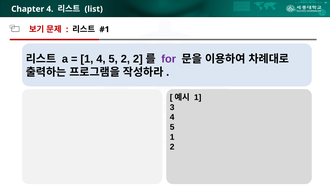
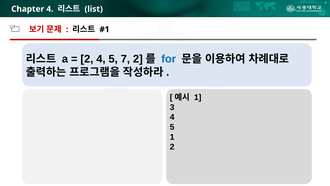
1: 1 -> 2 (87, 59)
5 2: 2 -> 7 (125, 59)
for colour: purple -> blue (169, 59)
